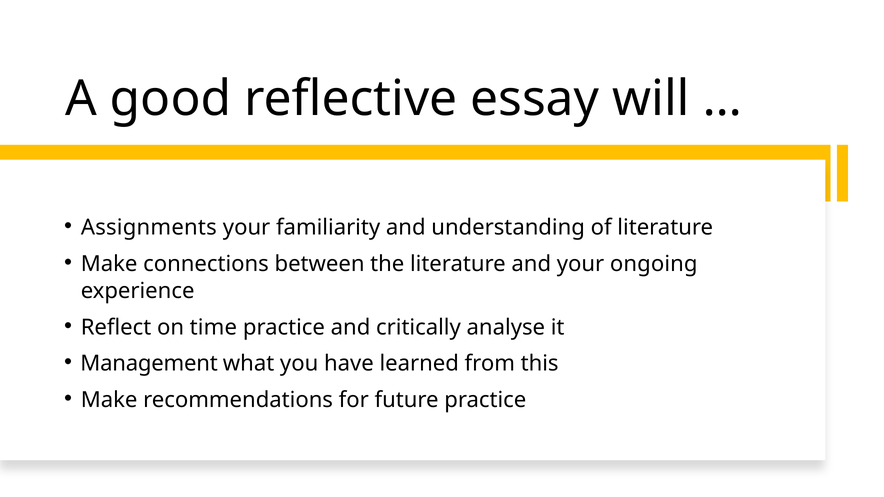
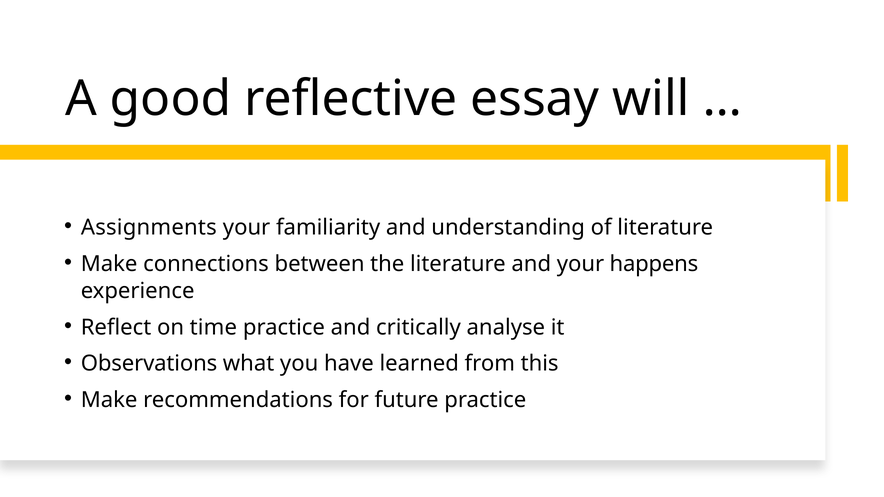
ongoing: ongoing -> happens (654, 264)
Management: Management -> Observations (149, 364)
